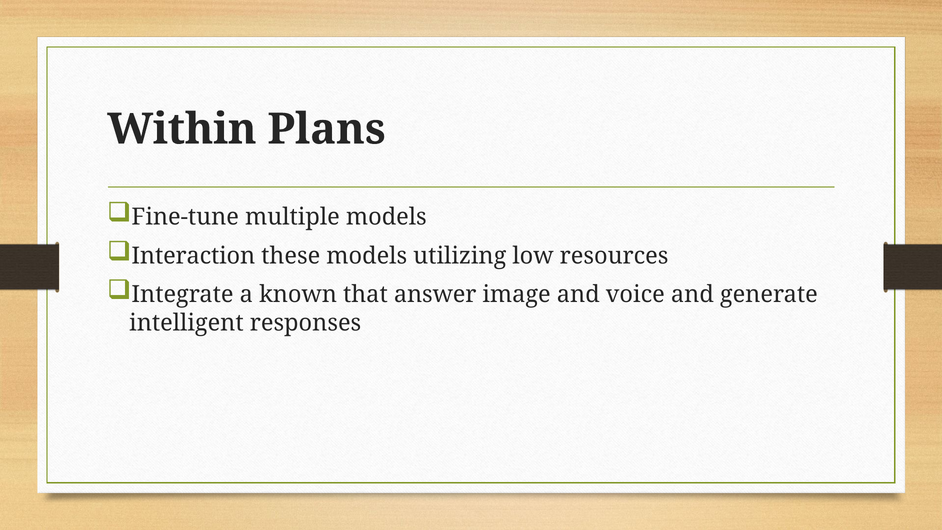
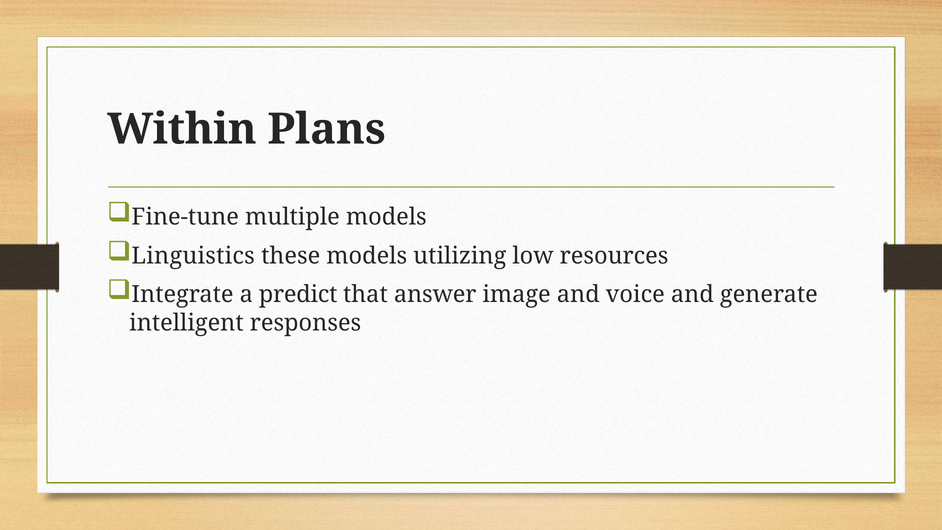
Interaction: Interaction -> Linguistics (193, 256)
known: known -> predict (298, 295)
